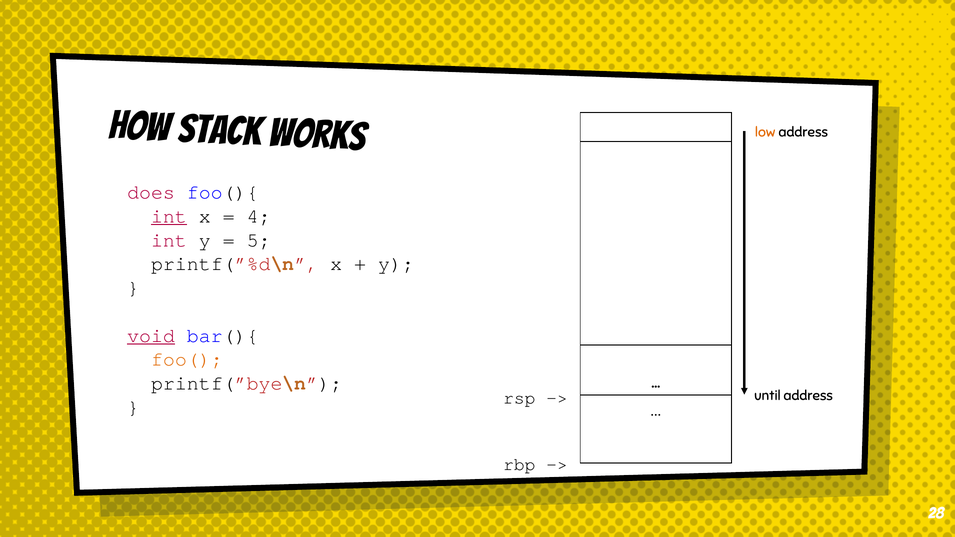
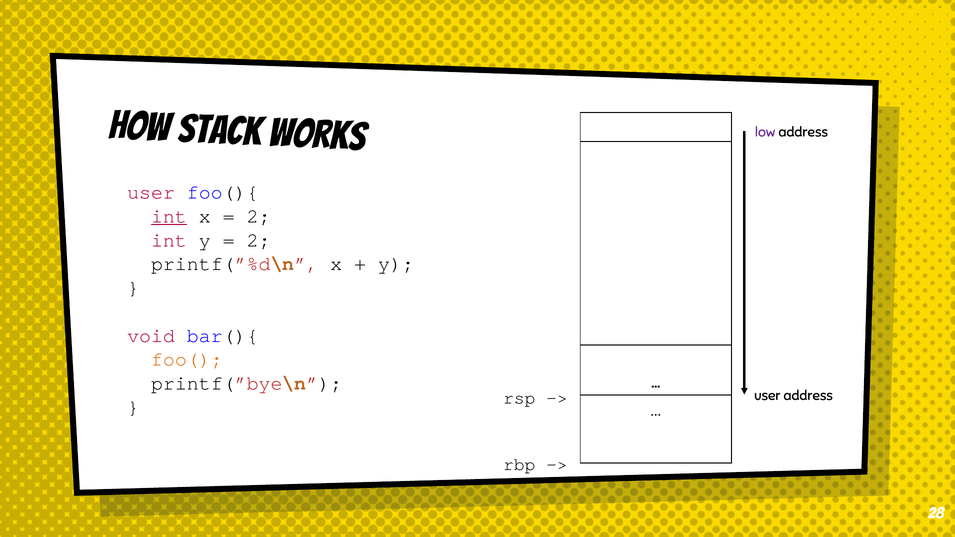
low colour: orange -> purple (765, 132)
does: does -> user (151, 192)
4: 4 -> 2 (259, 216)
5: 5 -> 2 (259, 240)
void underline: present -> none (151, 336)
until: until -> user (767, 396)
